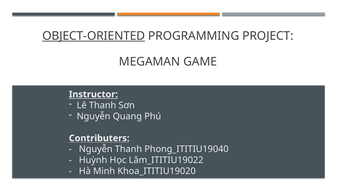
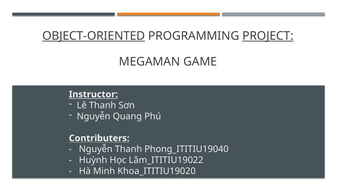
PROJECT underline: none -> present (268, 36)
